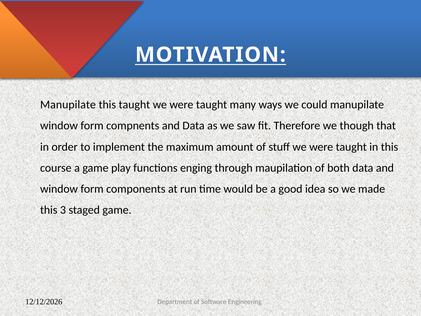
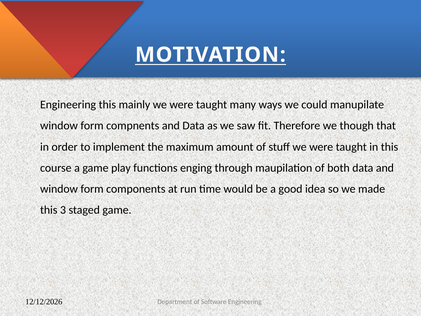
Manupilate: Manupilate -> Engineering (68, 105)
this taught: taught -> mainly (134, 105)
